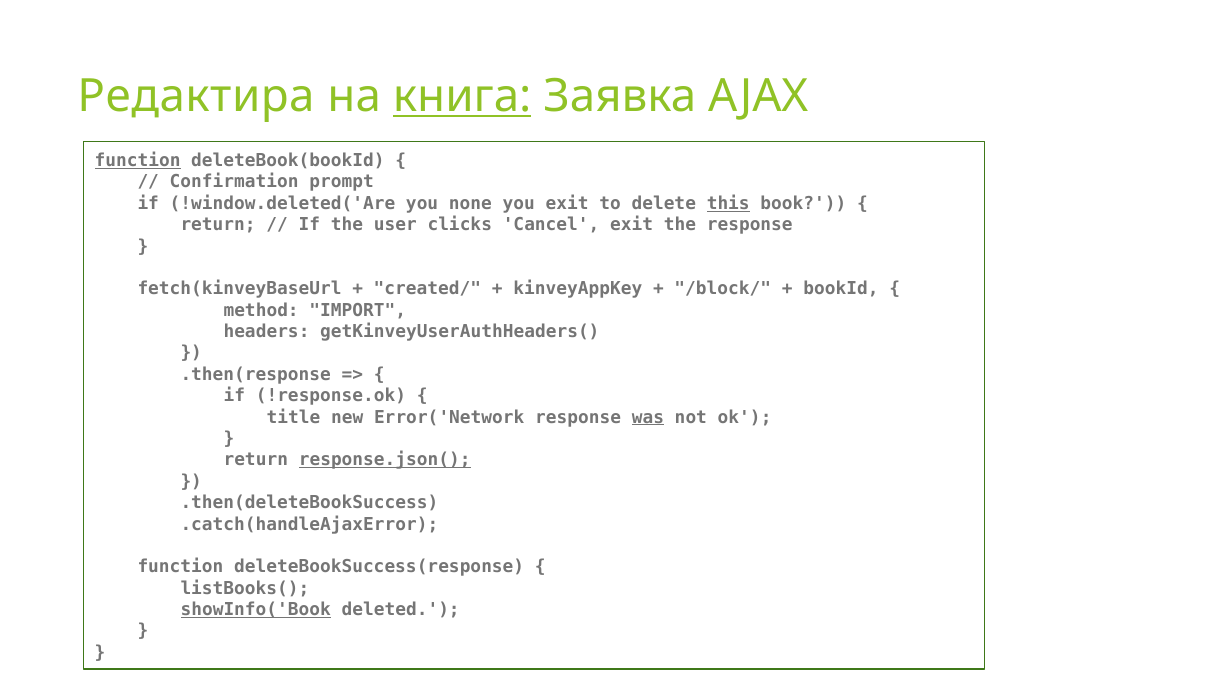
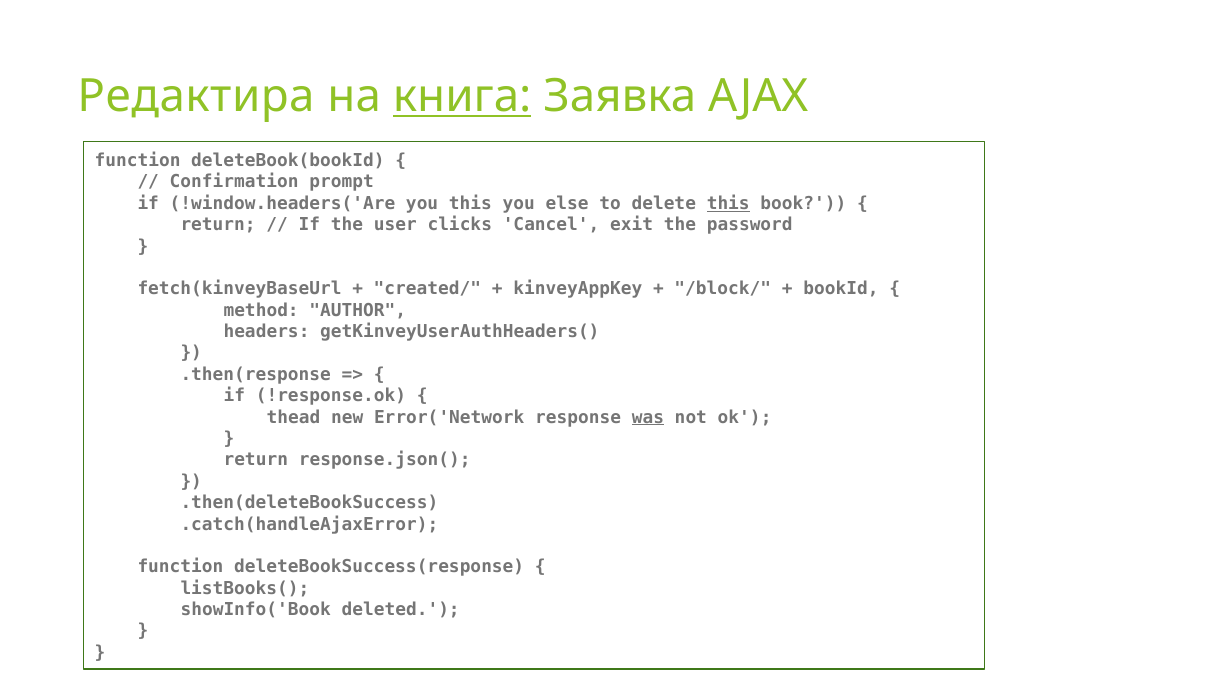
function underline: present -> none (138, 161)
!window.deleted('Are: !window.deleted('Are -> !window.headers('Are (282, 203)
you none: none -> this (470, 203)
you exit: exit -> else (567, 203)
the response: response -> password (750, 225)
IMPORT: IMPORT -> AUTHOR (358, 310)
title: title -> thead (293, 417)
response.json( underline: present -> none (385, 460)
showInfo('Book underline: present -> none (256, 610)
